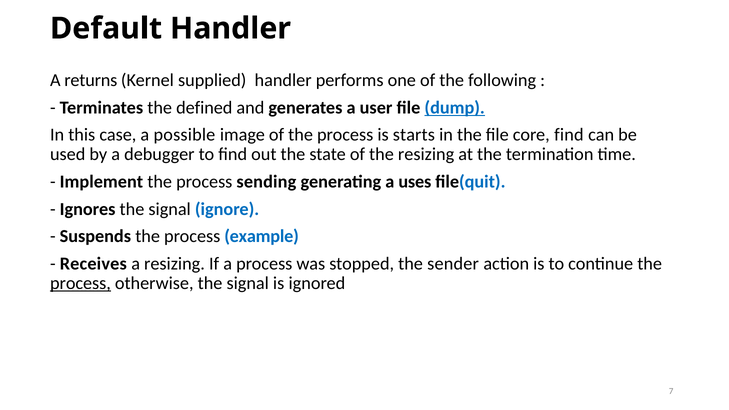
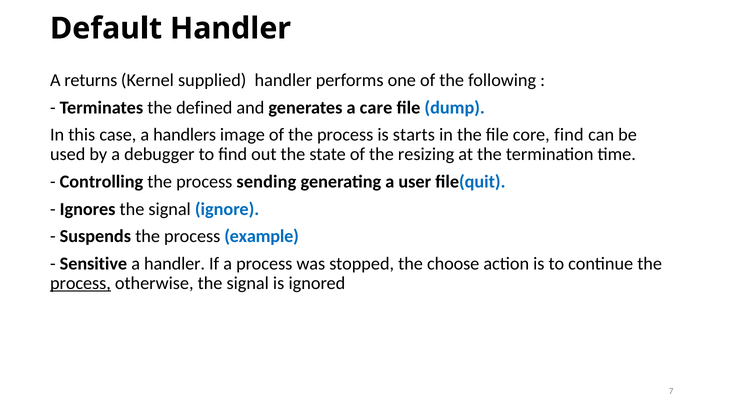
user: user -> care (376, 108)
dump underline: present -> none (455, 108)
possible: possible -> handlers (185, 135)
Implement: Implement -> Controlling (101, 182)
uses: uses -> user (415, 182)
Receives: Receives -> Sensitive (93, 264)
a resizing: resizing -> handler (175, 264)
sender: sender -> choose (453, 264)
